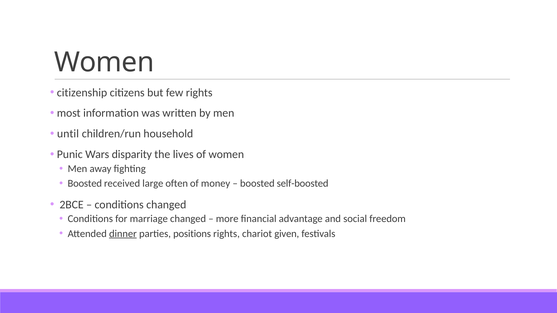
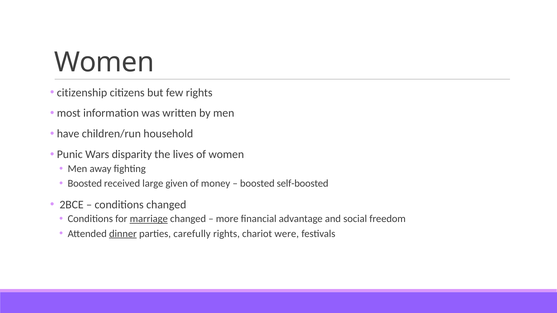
until: until -> have (68, 134)
often: often -> given (177, 184)
marriage underline: none -> present (149, 219)
positions: positions -> carefully (192, 234)
given: given -> were (287, 234)
